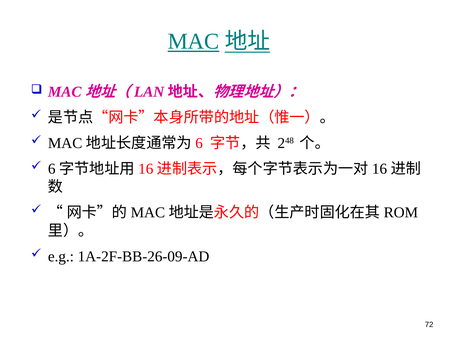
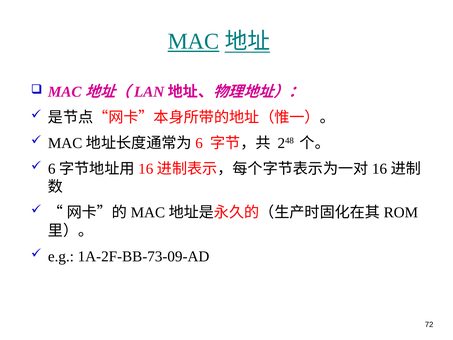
1A-2F-BB-26-09-AD: 1A-2F-BB-26-09-AD -> 1A-2F-BB-73-09-AD (144, 256)
